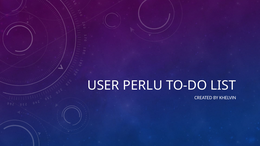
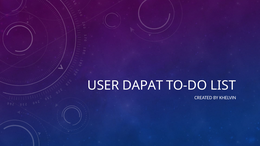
PERLU: PERLU -> DAPAT (143, 86)
